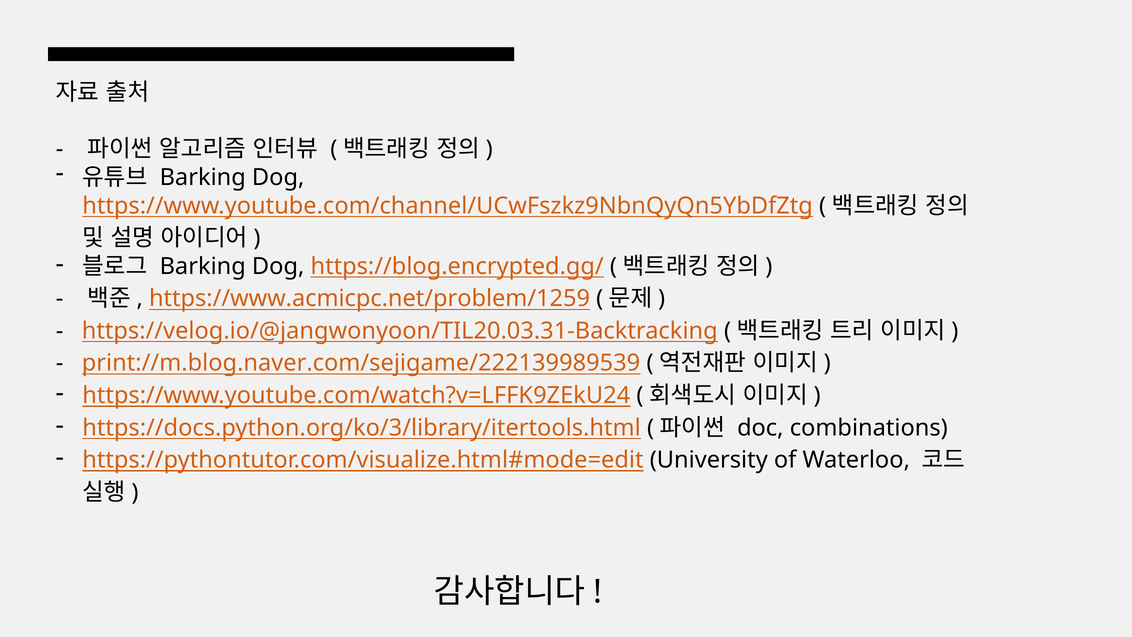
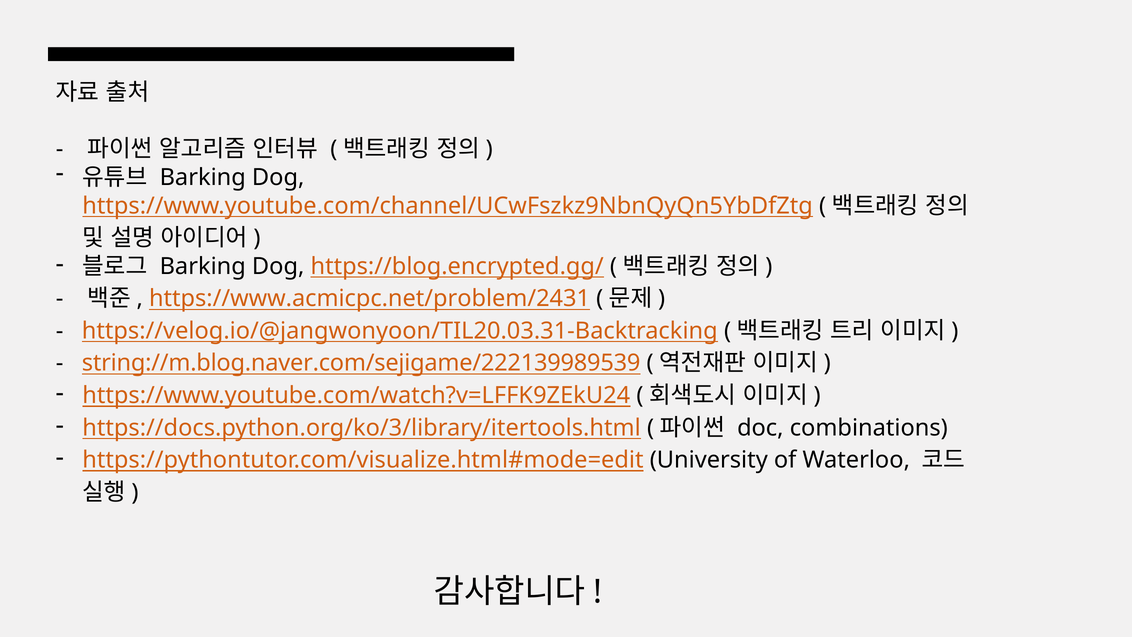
https://www.acmicpc.net/problem/1259: https://www.acmicpc.net/problem/1259 -> https://www.acmicpc.net/problem/2431 (370, 299)
print://m.blog.naver.com/sejigame/222139989539: print://m.blog.naver.com/sejigame/222139989539 -> string://m.blog.naver.com/sejigame/222139989539 (361, 363)
